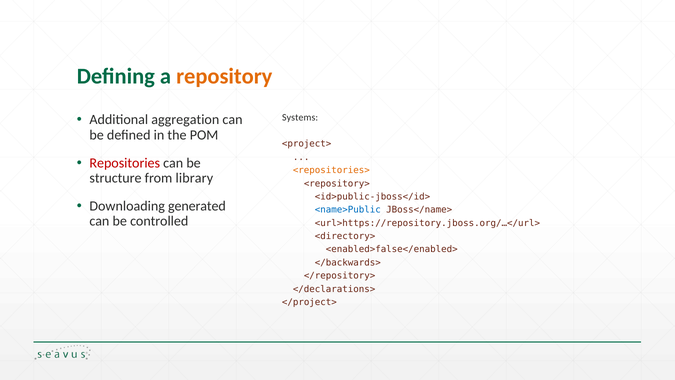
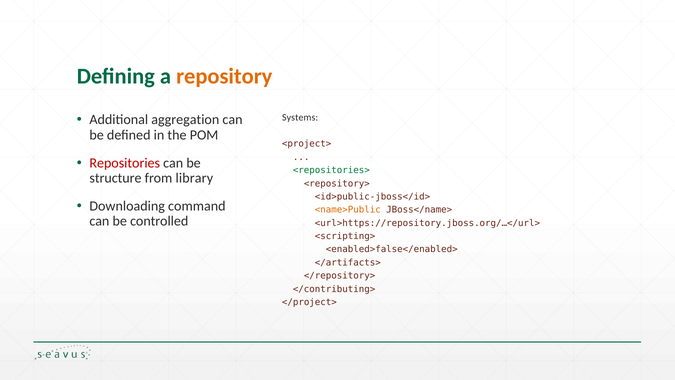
<repositories> colour: orange -> green (331, 170)
generated: generated -> command (197, 206)
<name>Public colour: blue -> orange (348, 210)
<directory>: <directory> -> <scripting> (345, 236)
</backwards>: </backwards> -> </artifacts> (348, 262)
</declarations>: </declarations> -> </contributing> (334, 289)
